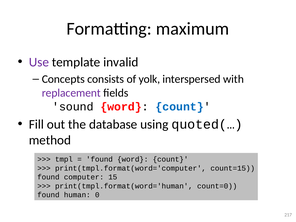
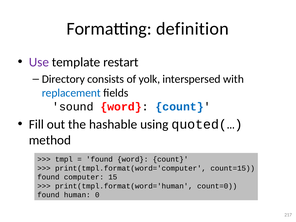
maximum: maximum -> definition (192, 29)
invalid: invalid -> restart (121, 62)
Concepts: Concepts -> Directory (63, 79)
replacement colour: purple -> blue (71, 93)
database: database -> hashable (113, 124)
